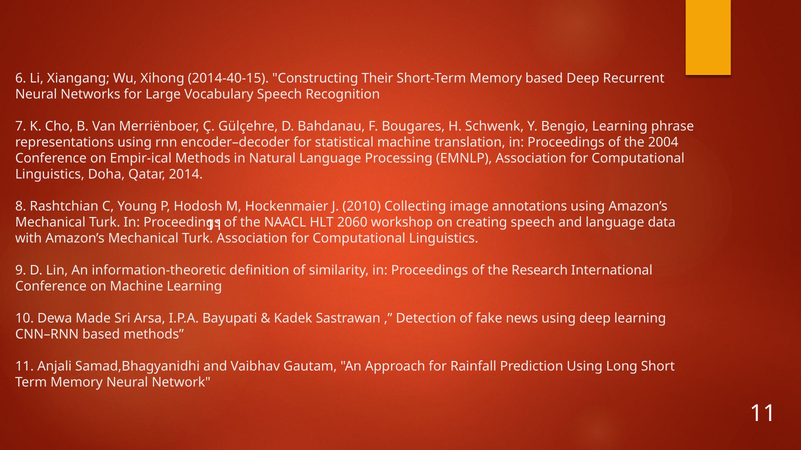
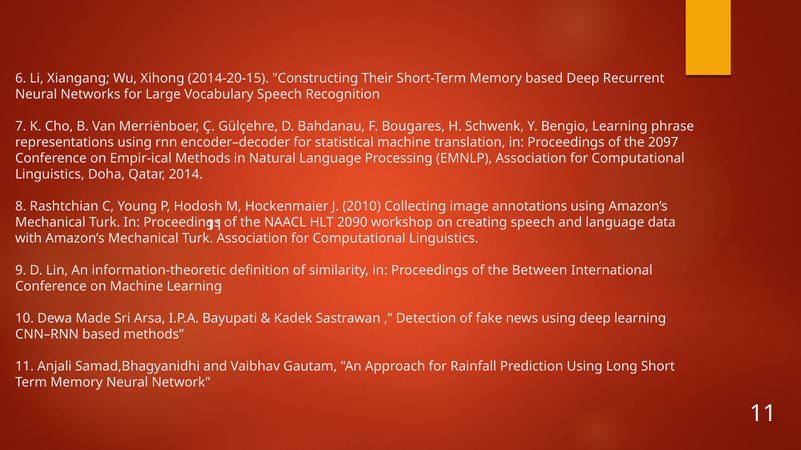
2014-40-15: 2014-40-15 -> 2014-20-15 (228, 79)
2004: 2004 -> 2097 (663, 143)
2060: 2060 -> 2090 (352, 223)
Research: Research -> Between (540, 271)
